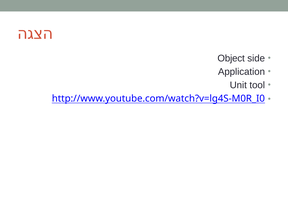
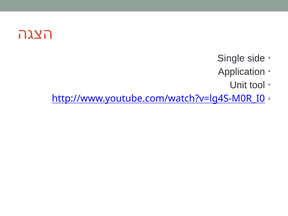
Object: Object -> Single (231, 58)
